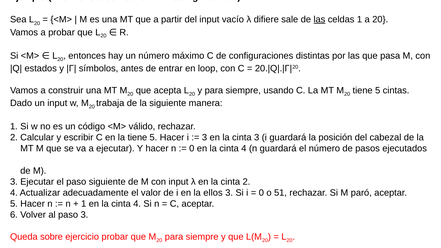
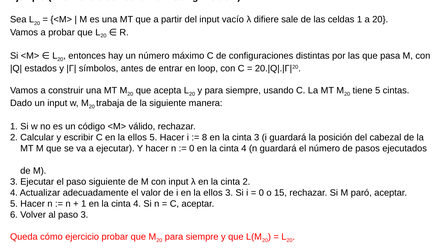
las underline: present -> none (319, 19)
C en la tiene: tiene -> ellos (137, 138)
3: 3 -> 8 (205, 138)
51: 51 -> 15 (280, 193)
sobre: sobre -> cómo (51, 237)
